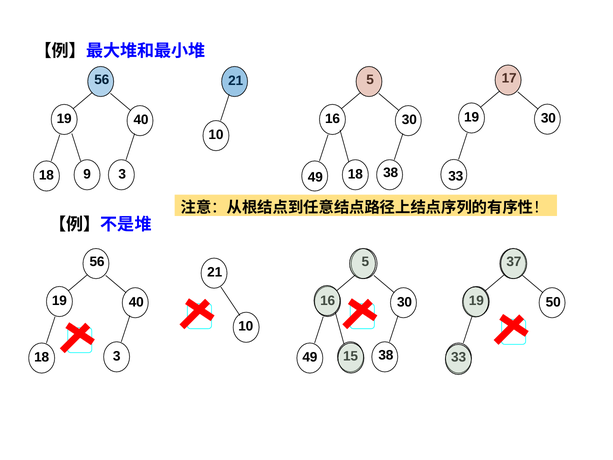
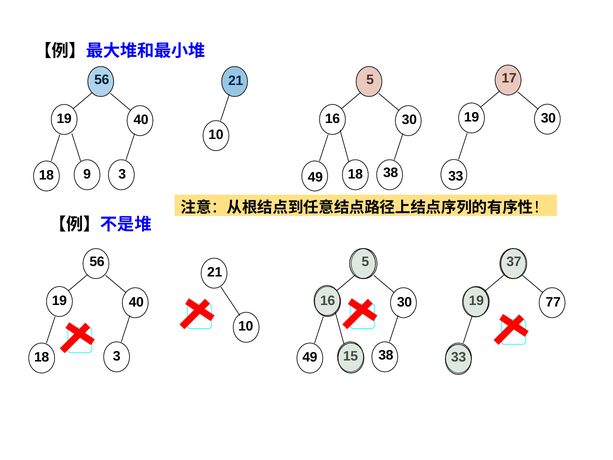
50: 50 -> 77 (553, 302)
